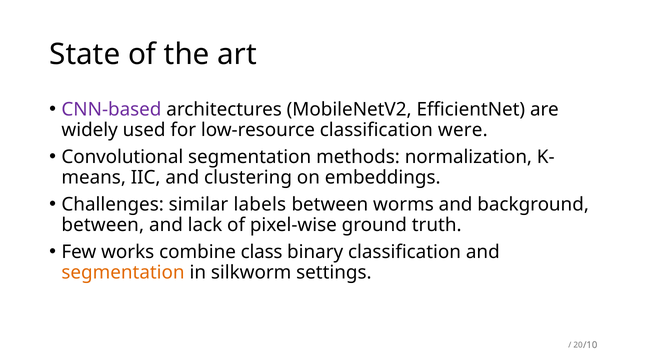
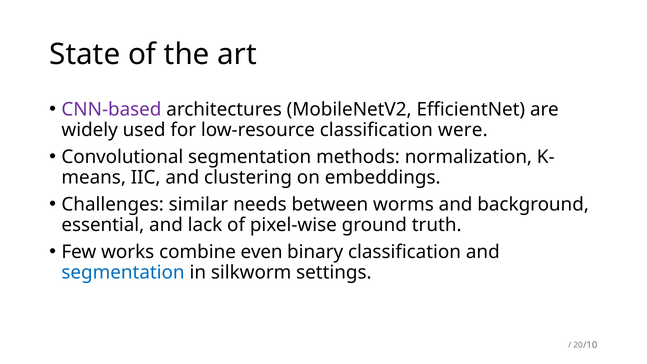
labels: labels -> needs (260, 204)
between: between -> essential (103, 225)
class: class -> even (262, 252)
segmentation colour: orange -> blue (123, 272)
